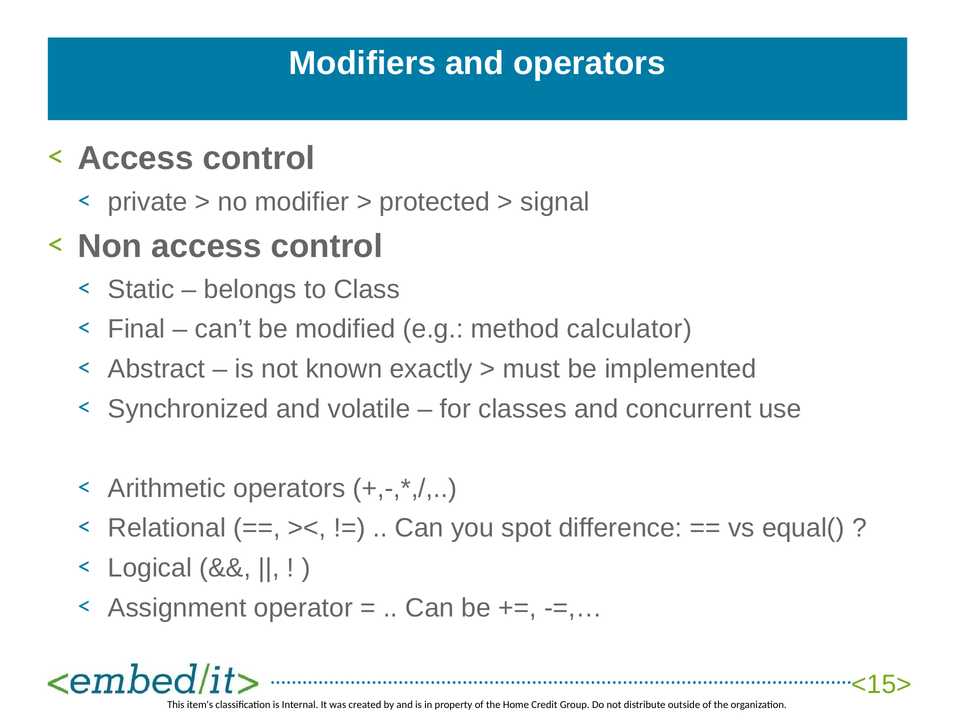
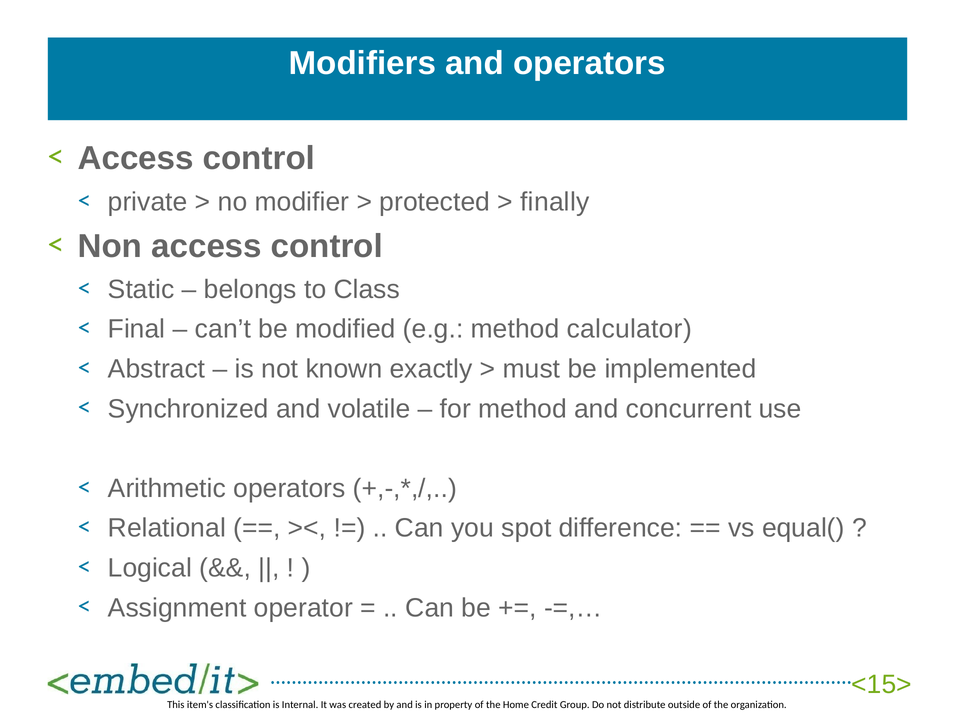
signal: signal -> finally (555, 202)
for classes: classes -> method (523, 409)
